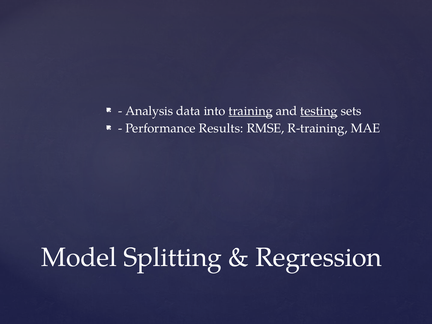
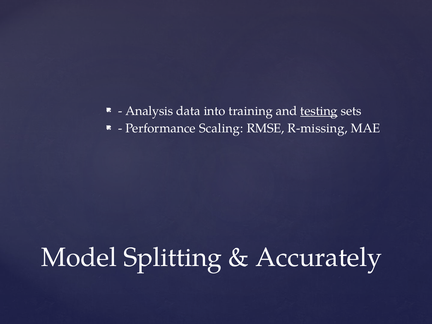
training underline: present -> none (251, 111)
Results: Results -> Scaling (221, 128)
R-training: R-training -> R-missing (318, 128)
Regression: Regression -> Accurately (319, 257)
